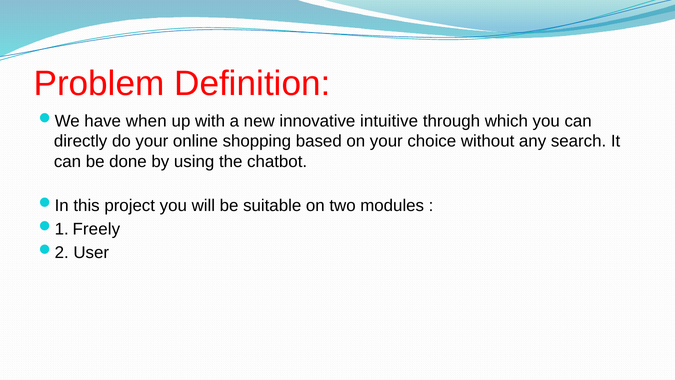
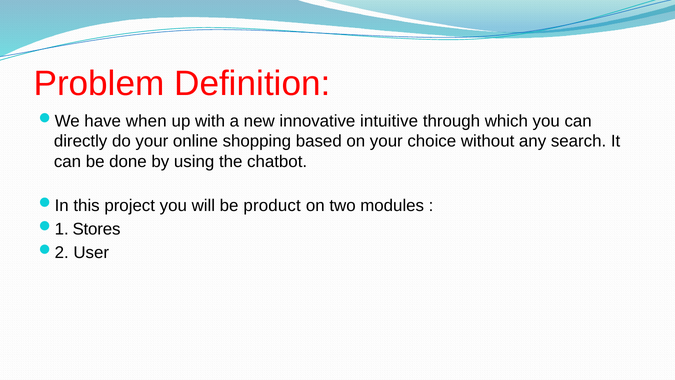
suitable: suitable -> product (272, 205)
Freely: Freely -> Stores (96, 229)
